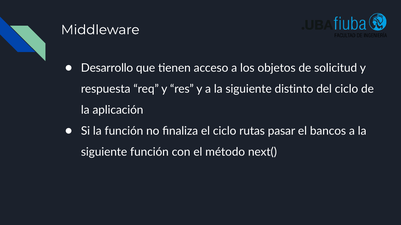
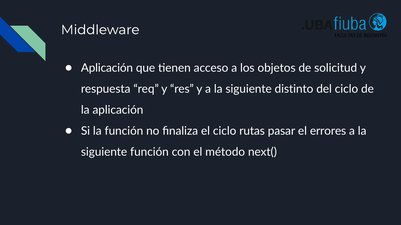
Desarrollo: Desarrollo -> Aplicación (107, 68)
bancos: bancos -> errores (328, 131)
